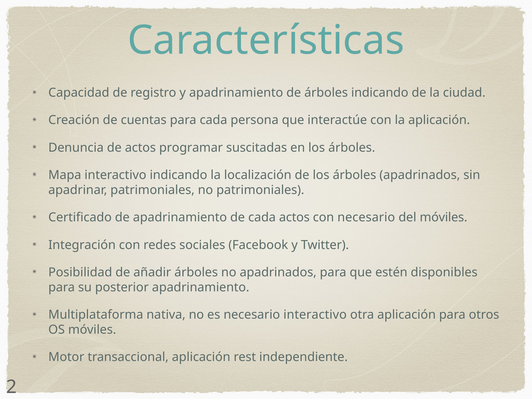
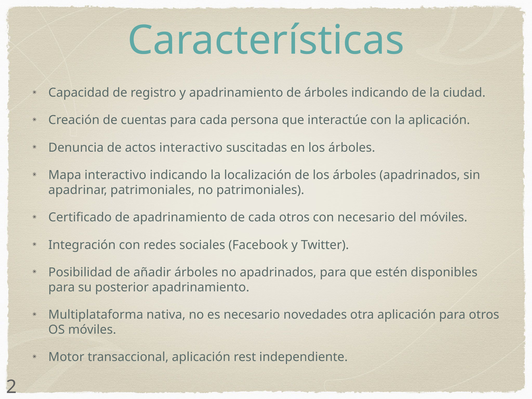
actos programar: programar -> interactivo (191, 148)
cada actos: actos -> otros (294, 217)
necesario interactivo: interactivo -> novedades (315, 315)
